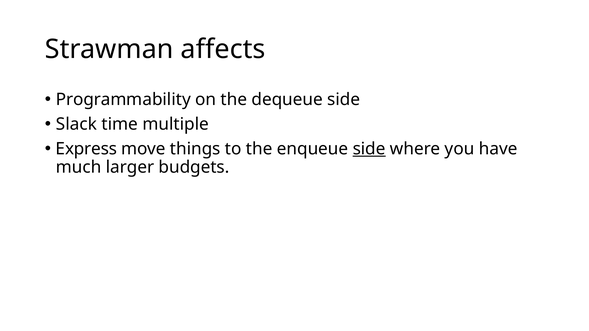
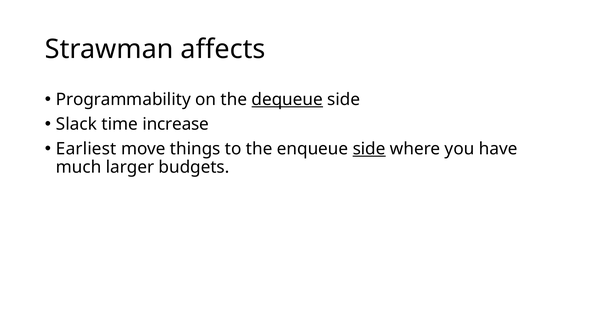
dequeue underline: none -> present (287, 100)
multiple: multiple -> increase (176, 124)
Express: Express -> Earliest (86, 149)
